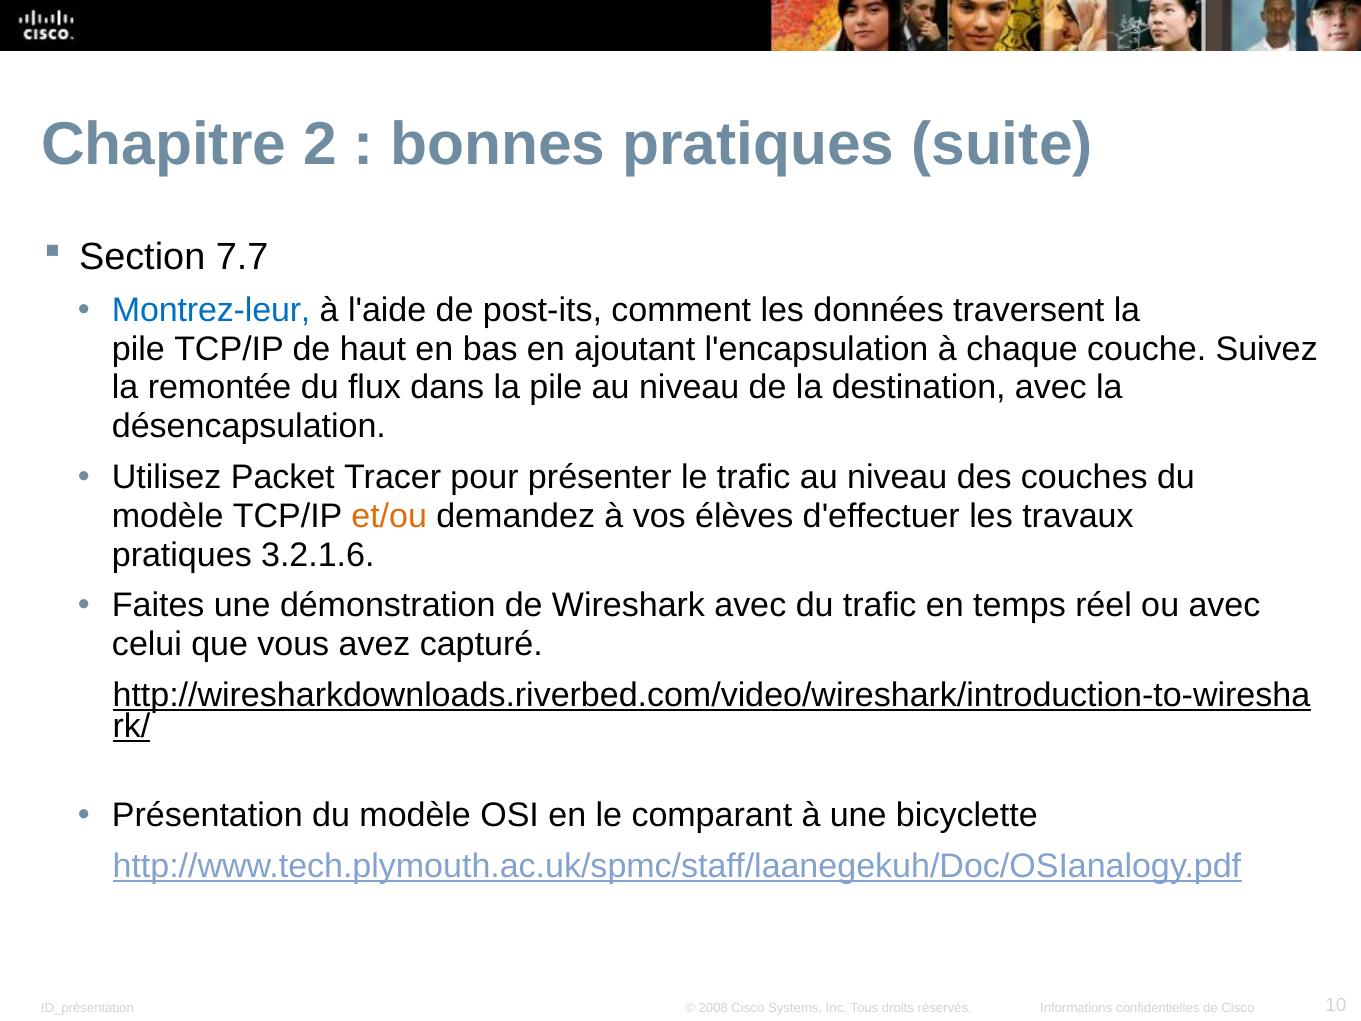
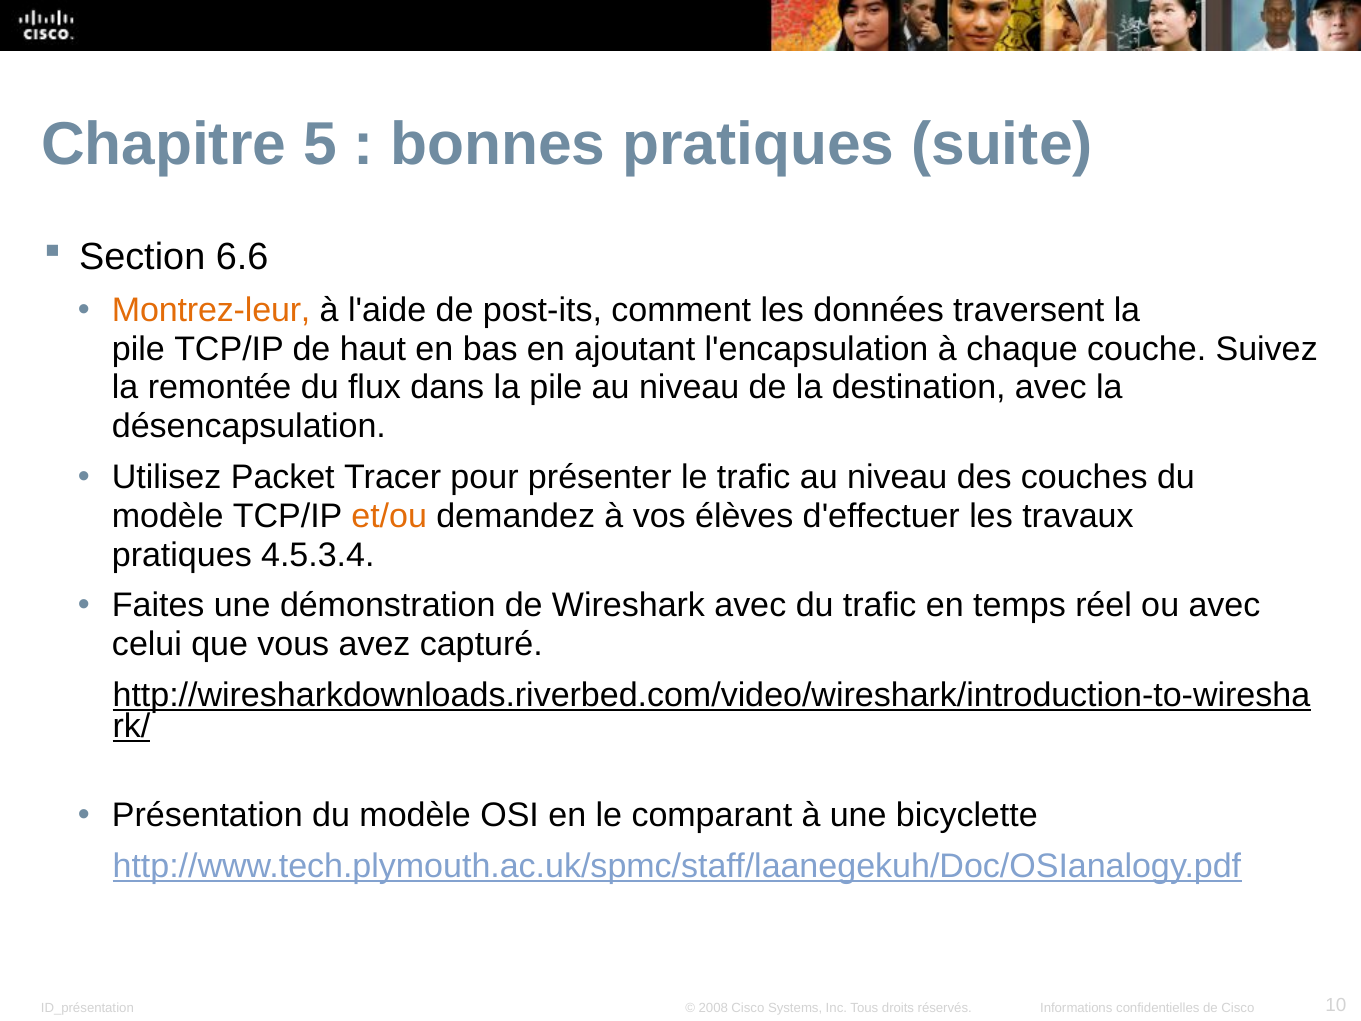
2: 2 -> 5 (320, 144)
7.7: 7.7 -> 6.6 (242, 257)
Montrez-leur colour: blue -> orange (211, 310)
3.2.1.6: 3.2.1.6 -> 4.5.3.4 (318, 555)
